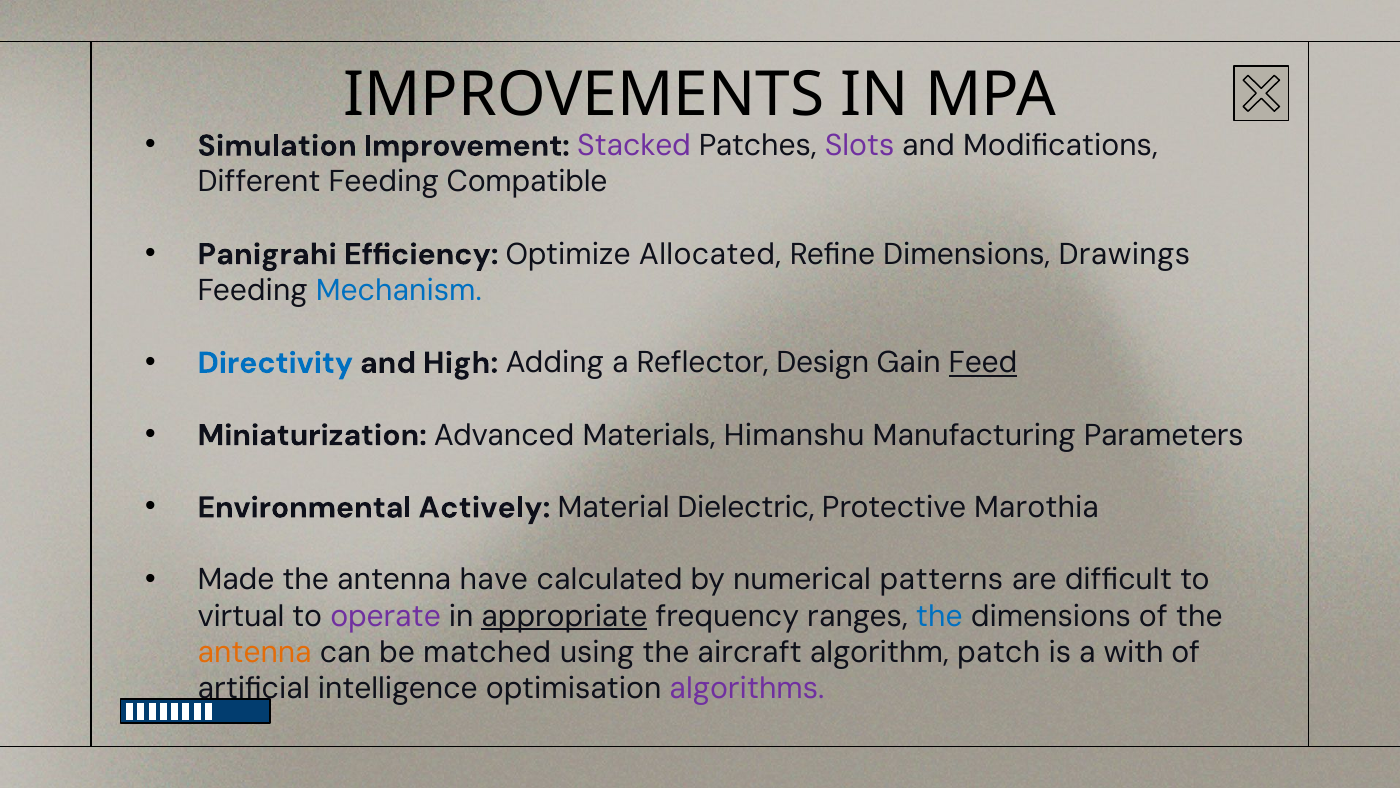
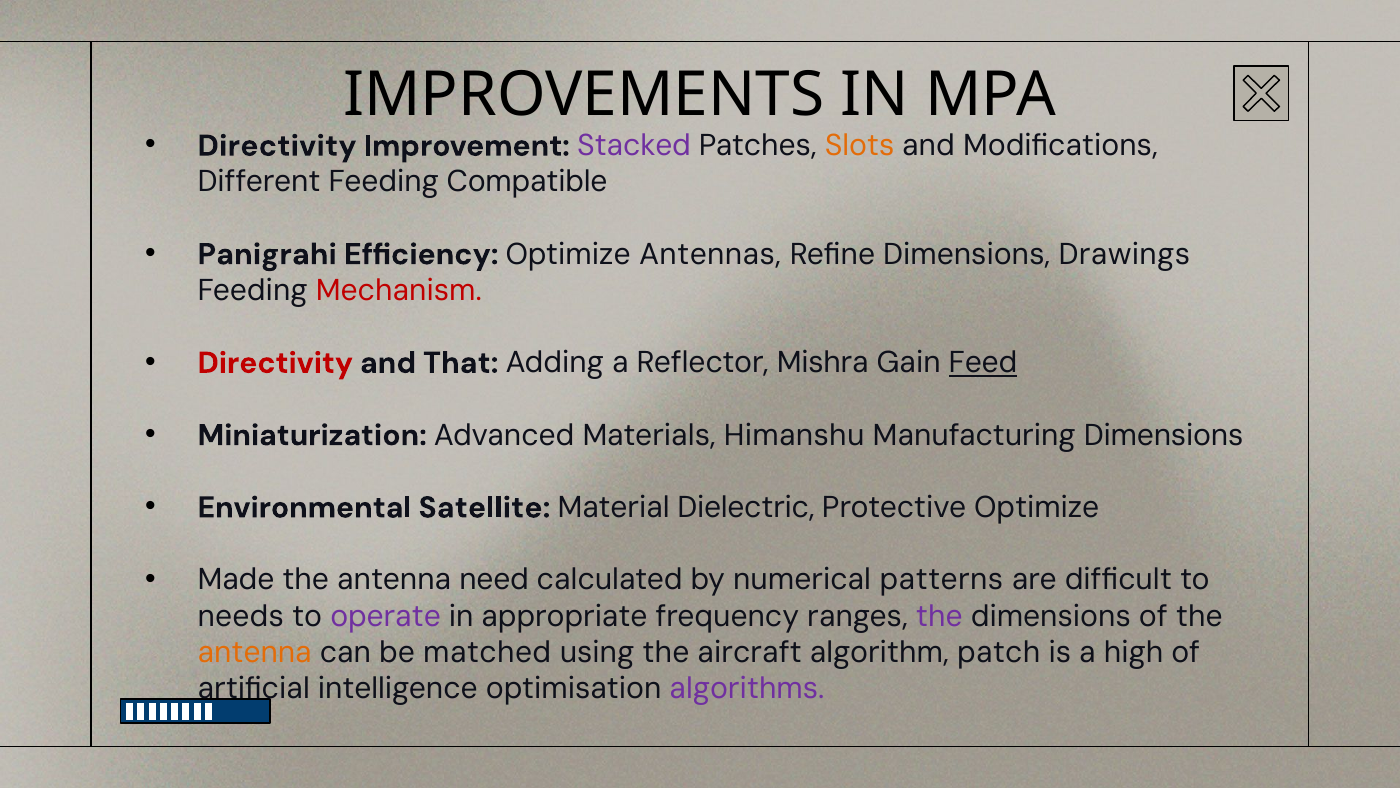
Simulation: Simulation -> Directivity (277, 146)
Slots colour: purple -> orange (860, 146)
Allocated: Allocated -> Antennas (710, 254)
Mechanism colour: blue -> red (399, 290)
Directivity colour: blue -> red (275, 363)
High: High -> That (461, 363)
Design: Design -> Mishra (823, 363)
Manufacturing Parameters: Parameters -> Dimensions (1164, 435)
Actively: Actively -> Satellite (484, 507)
Protective Marothia: Marothia -> Optimize (1037, 507)
have: have -> need (494, 580)
virtual: virtual -> needs (241, 616)
appropriate underline: present -> none (564, 616)
the colour: blue -> purple (939, 616)
with: with -> high (1134, 652)
